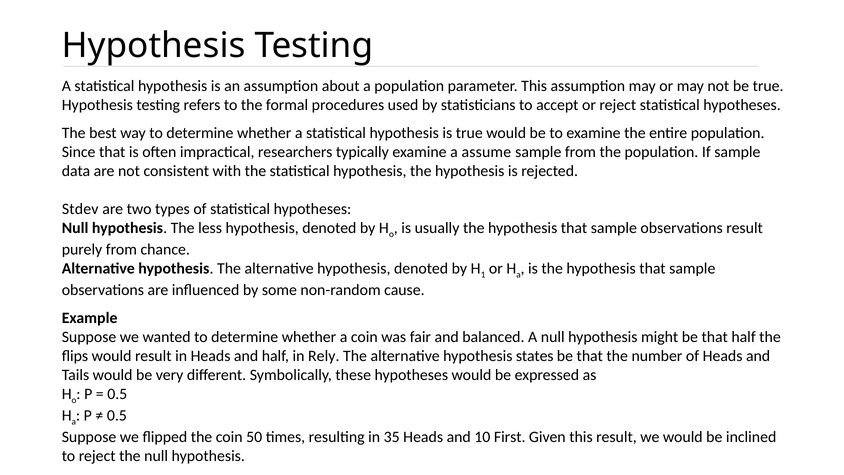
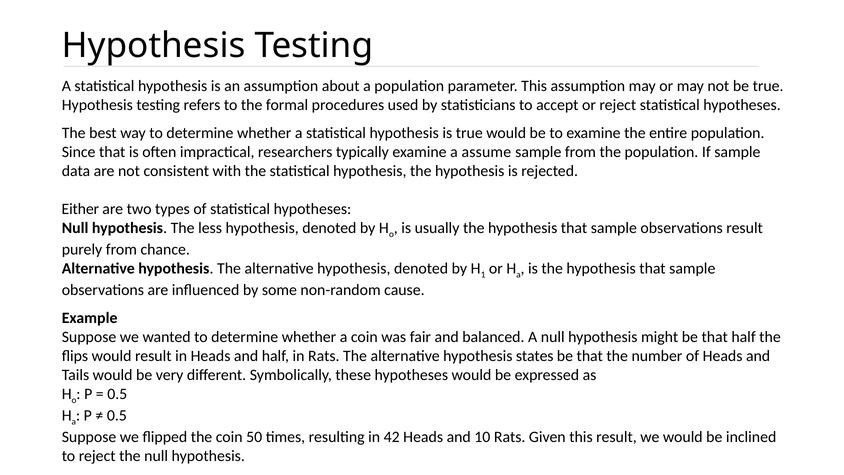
Stdev: Stdev -> Either (80, 209)
in Rely: Rely -> Rats (324, 356)
35: 35 -> 42 (392, 437)
10 First: First -> Rats (510, 437)
